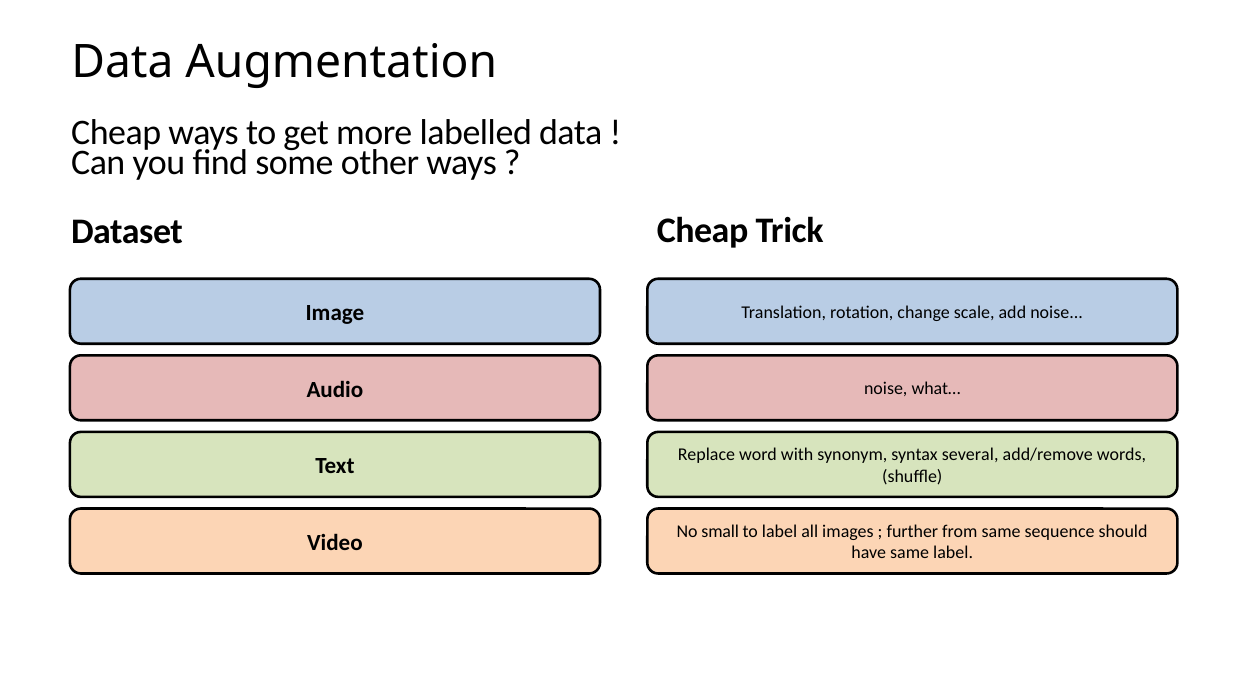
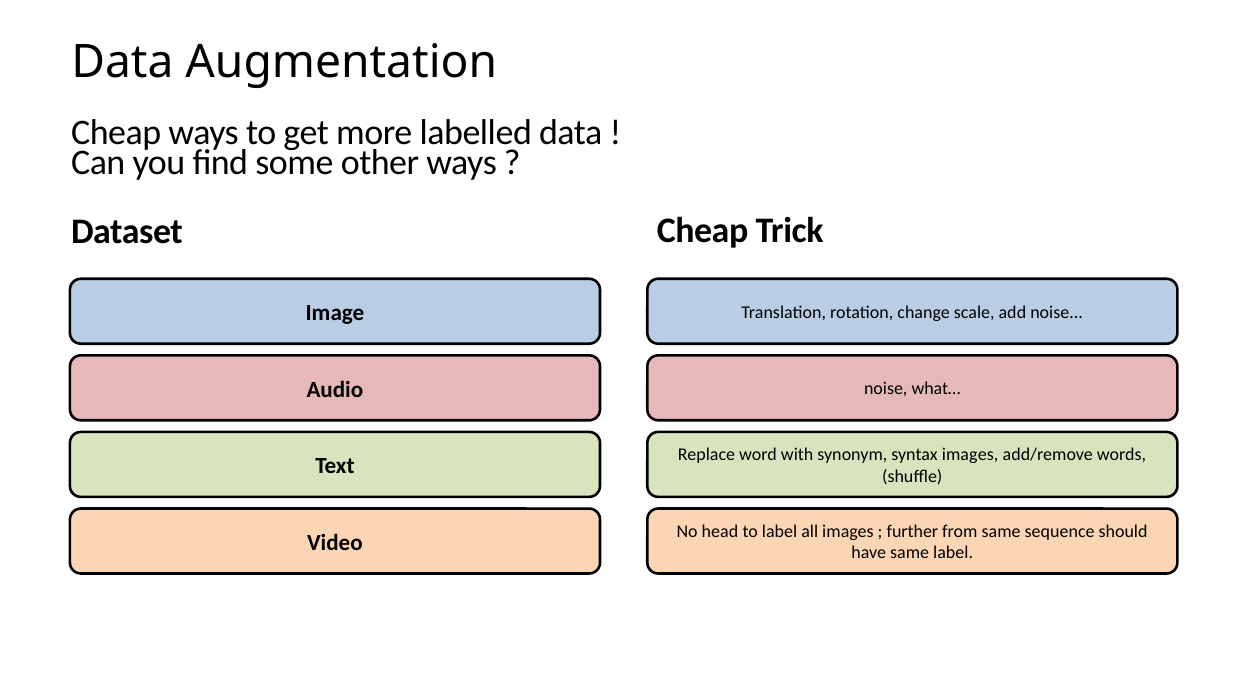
syntax several: several -> images (970, 455)
small: small -> head (720, 532)
